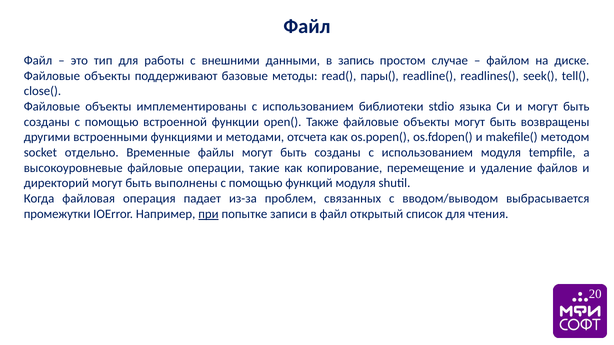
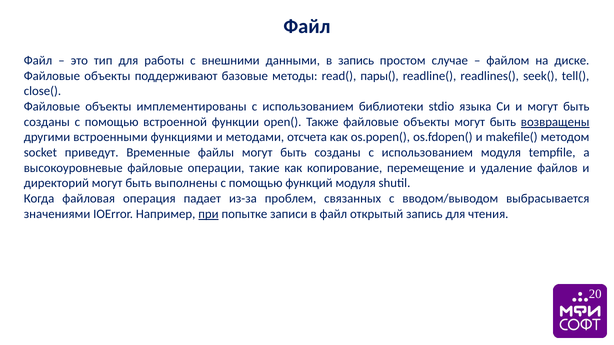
возвращены underline: none -> present (555, 122)
отдельно: отдельно -> приведут (92, 153)
промежутки: промежутки -> значениями (57, 214)
открытый список: список -> запись (424, 214)
